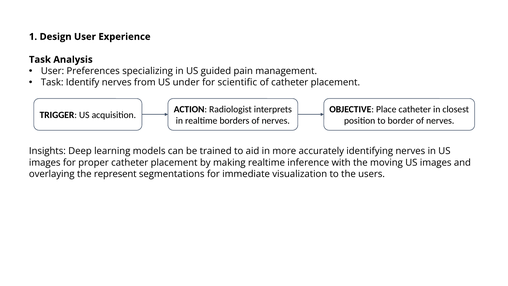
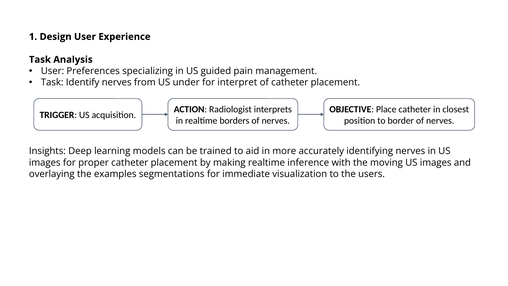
scientific: scientific -> interpret (237, 82)
represent: represent -> examples (115, 174)
